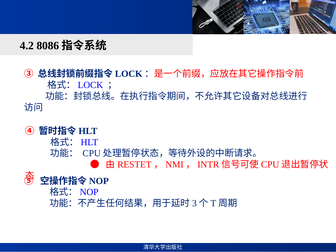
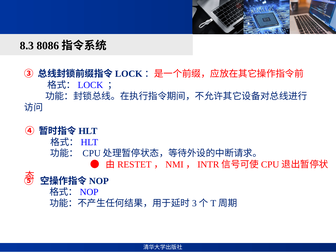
4.2: 4.2 -> 8.3 (27, 46)
